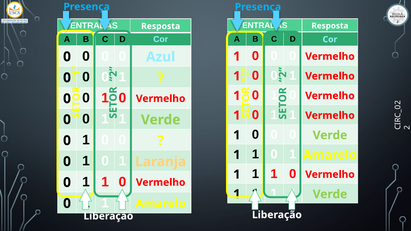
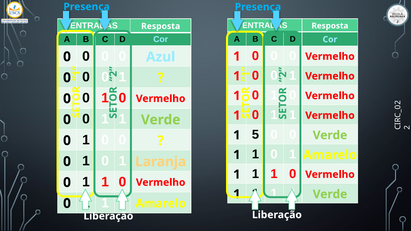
0: 0 -> 5 (255, 135)
